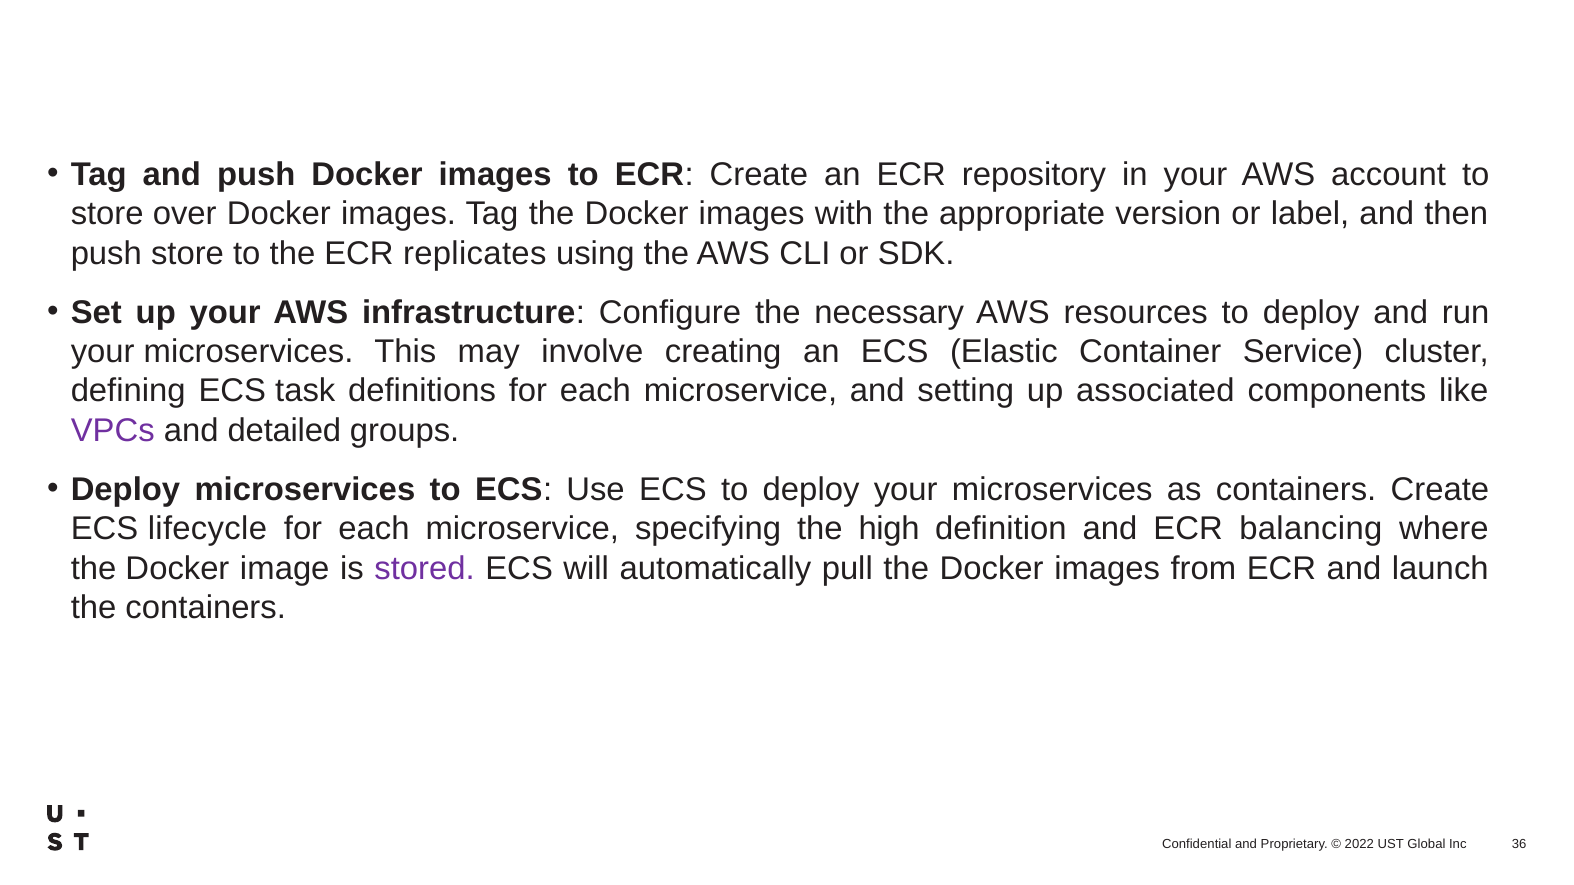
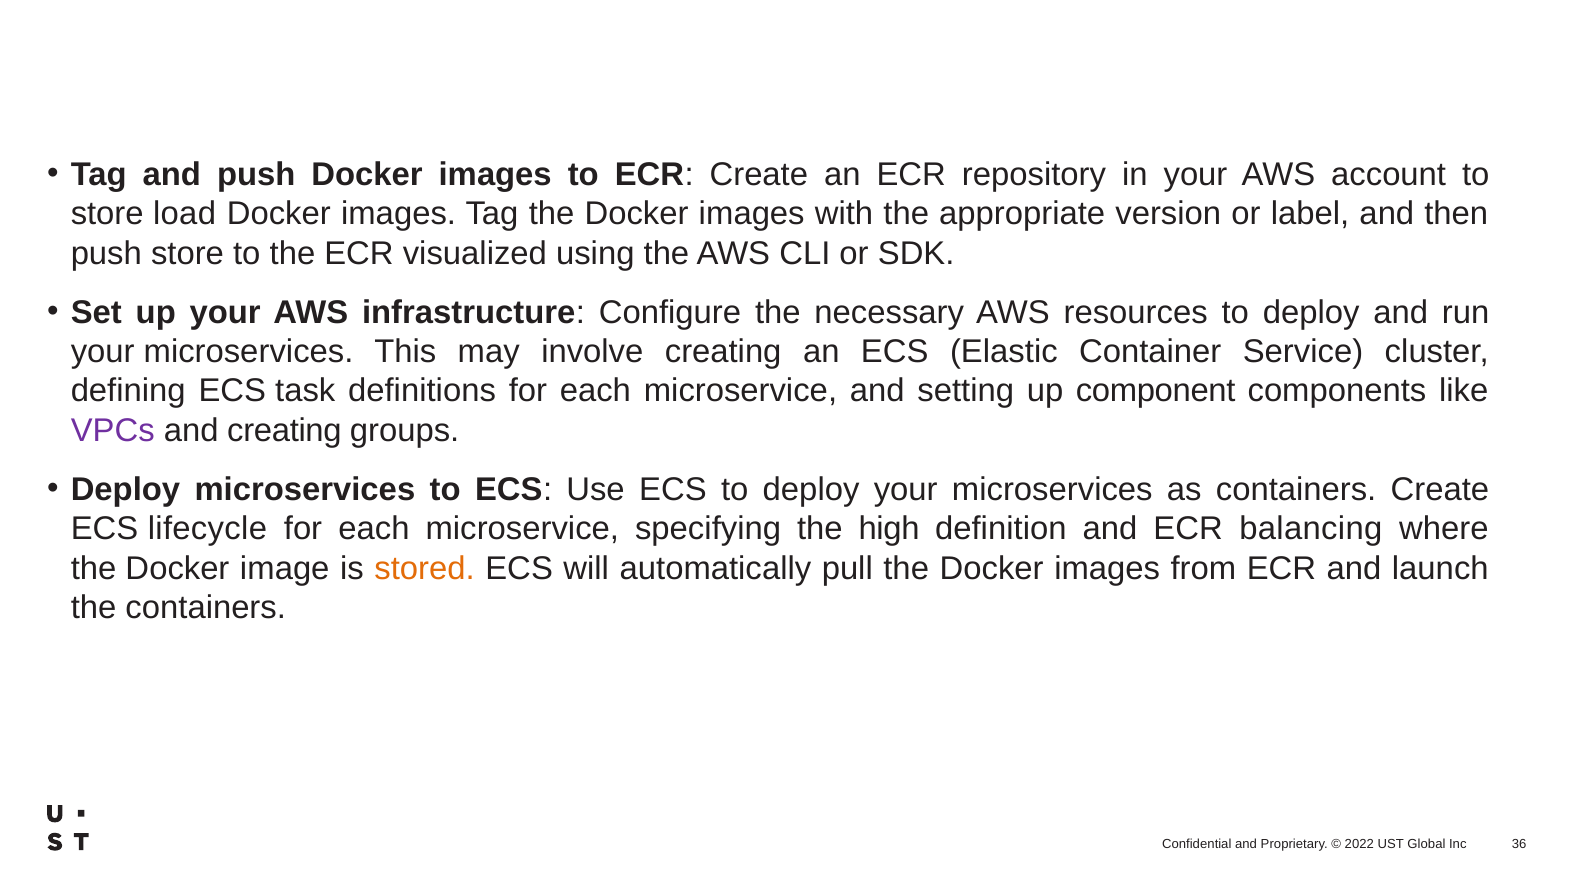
over: over -> load (185, 214)
replicates: replicates -> visualized (475, 254)
associated: associated -> component (1156, 391)
and detailed: detailed -> creating (284, 431)
stored colour: purple -> orange (425, 568)
